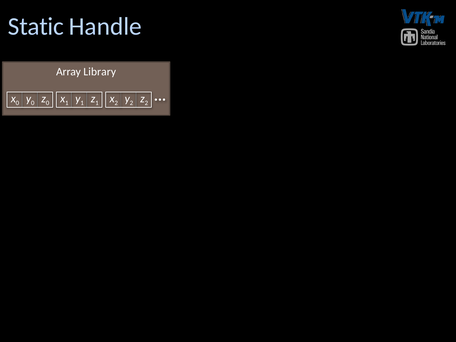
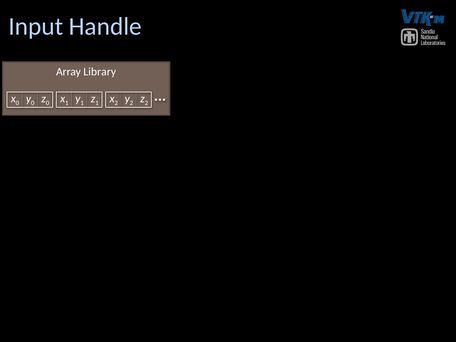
Static: Static -> Input (36, 26)
